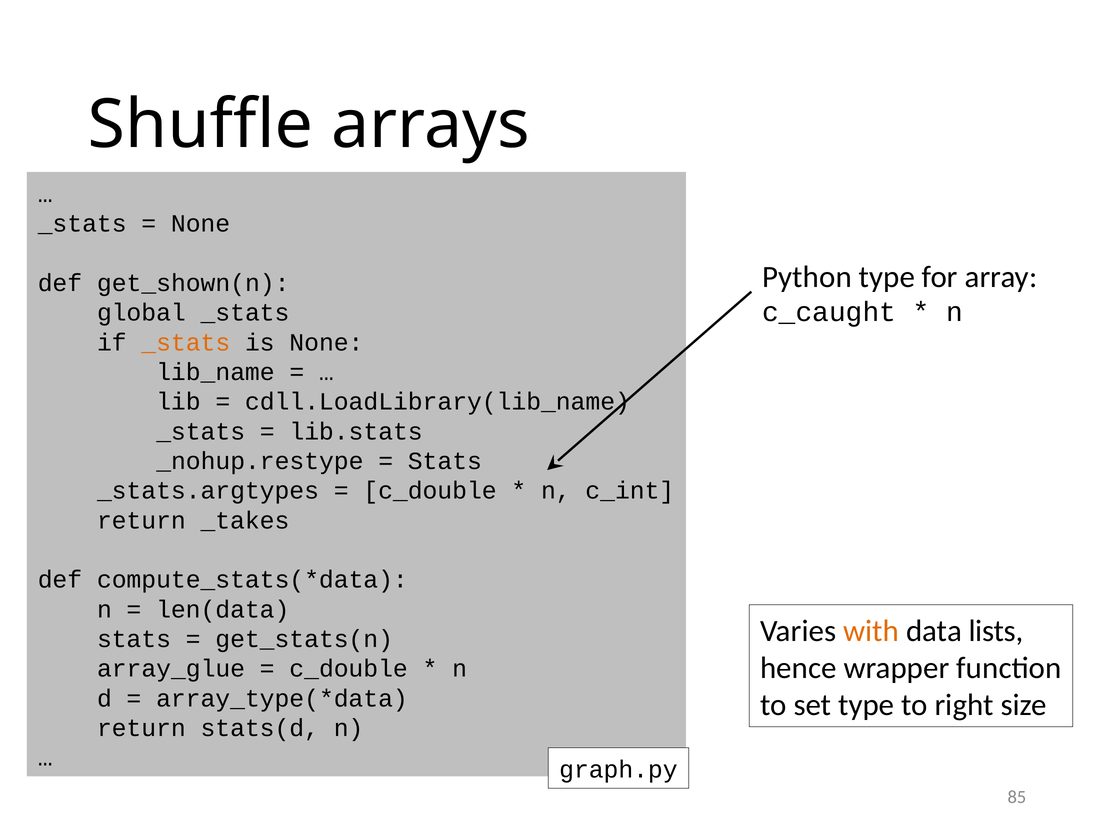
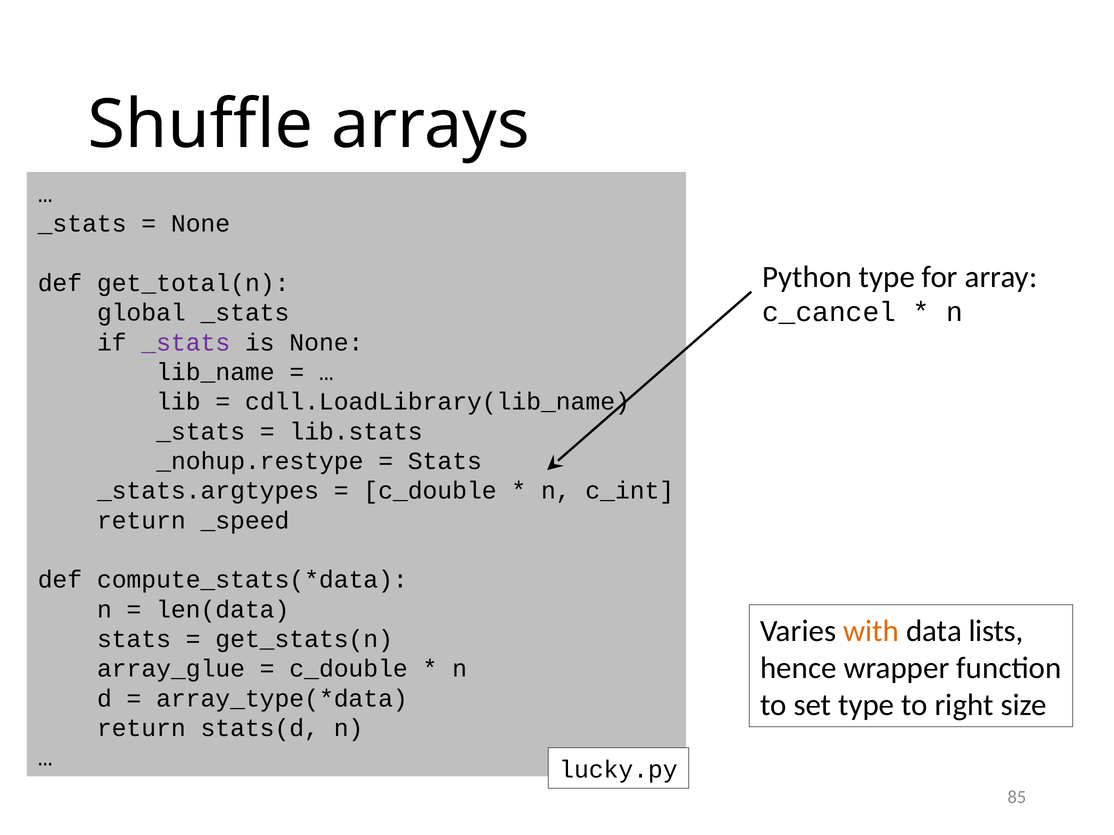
get_shown(n: get_shown(n -> get_total(n (193, 283)
c_caught: c_caught -> c_cancel (829, 312)
_stats colour: orange -> purple (186, 343)
_takes: _takes -> _speed (245, 521)
graph.py: graph.py -> lucky.py (618, 770)
